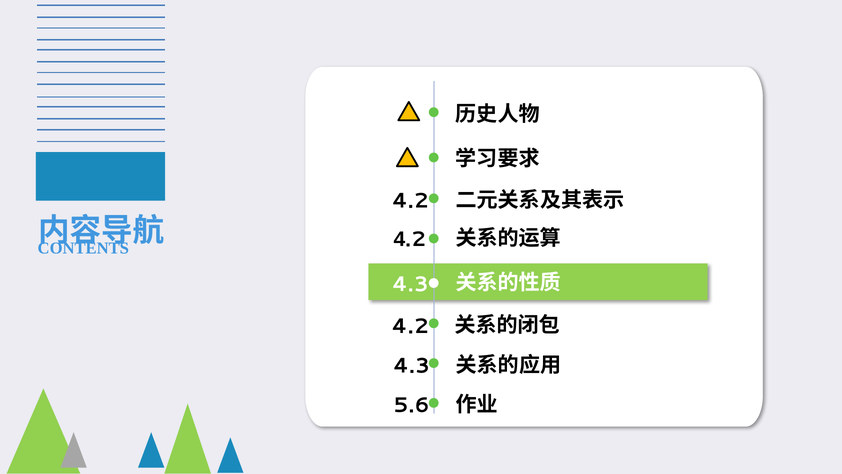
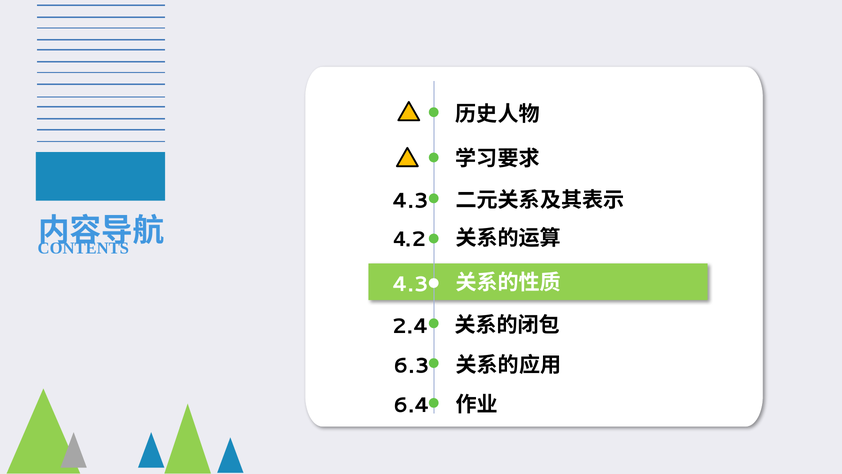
4.2: 4.2 -> 4.3 (410, 200)
4.2: 4.2 -> 2.4 (410, 326)
4.3: 4.3 -> 6.3 (411, 366)
5.6: 5.6 -> 6.4 (412, 405)
